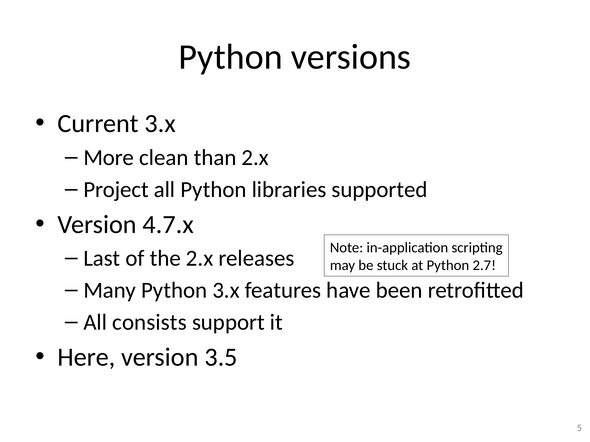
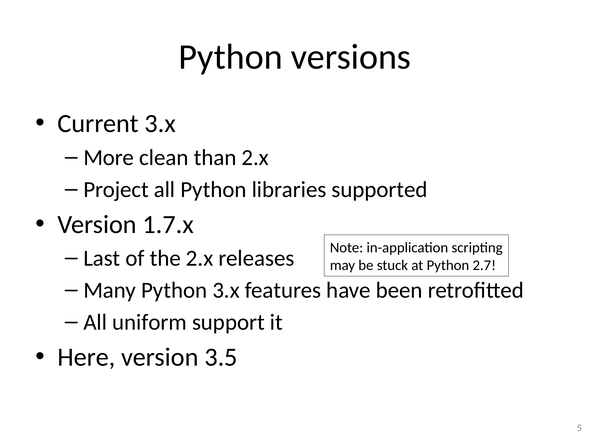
4.7.x: 4.7.x -> 1.7.x (168, 225)
consists: consists -> uniform (150, 323)
